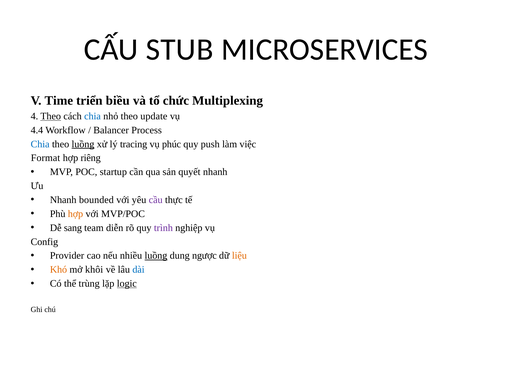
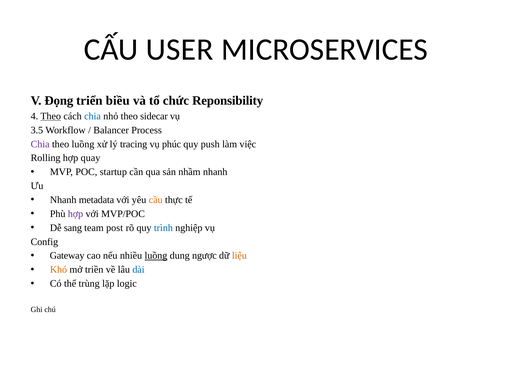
STUB: STUB -> USER (180, 50)
Time: Time -> Đọng (59, 101)
Multiplexing: Multiplexing -> Reponsibility (228, 101)
update: update -> sidecar (154, 116)
4.4: 4.4 -> 3.5 (37, 130)
Chia colour: blue -> purple (40, 144)
luồng underline: present -> none (83, 144)
Format: Format -> Rolling (46, 158)
riêng: riêng -> quay (91, 158)
quyết: quyết -> nhầm (189, 172)
bounded: bounded -> metadata (96, 200)
cầu colour: purple -> orange (156, 200)
hợp colour: orange -> purple (76, 214)
diễn: diễn -> post (115, 228)
trình colour: purple -> blue (163, 228)
Provider: Provider -> Gateway (67, 256)
khôi: khôi -> triền (94, 270)
logic underline: present -> none (127, 284)
